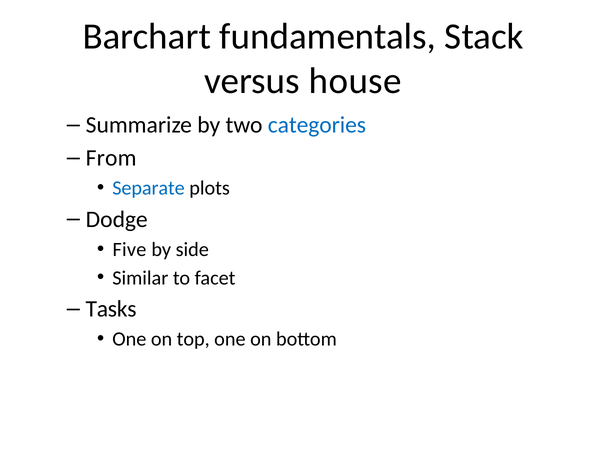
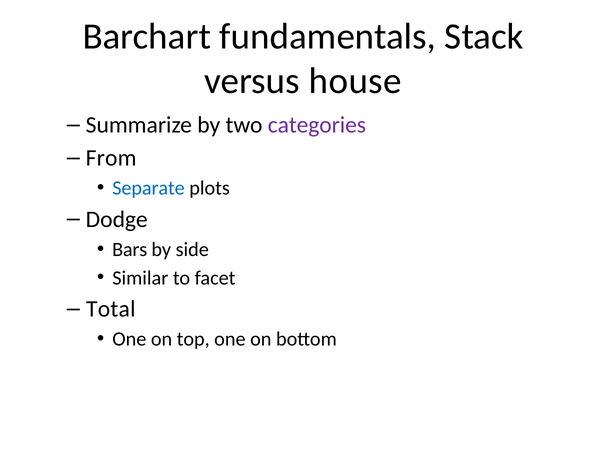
categories colour: blue -> purple (317, 125)
Five: Five -> Bars (130, 250)
Tasks: Tasks -> Total (111, 309)
